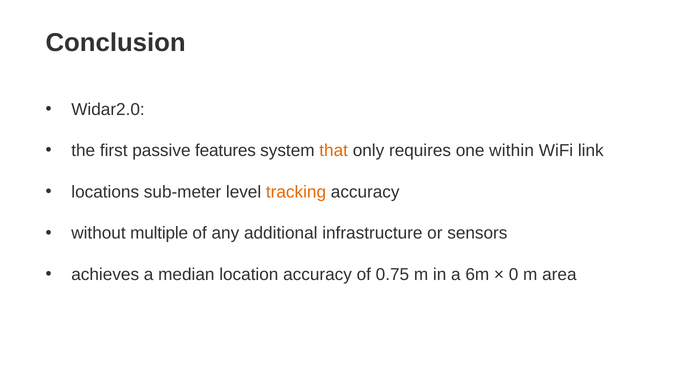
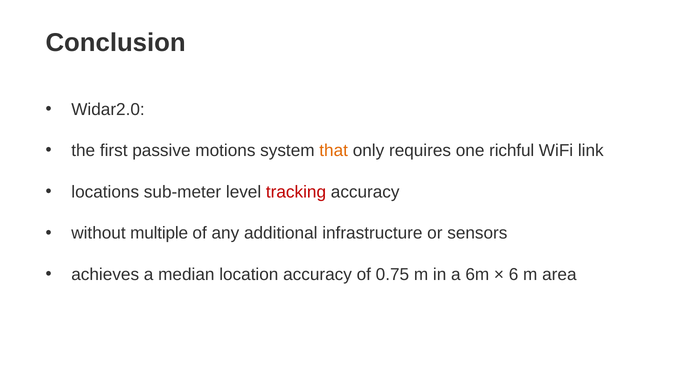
features: features -> motions (225, 151)
within: within -> richful (512, 151)
tracking colour: orange -> red (296, 192)
0: 0 -> 6 (514, 274)
